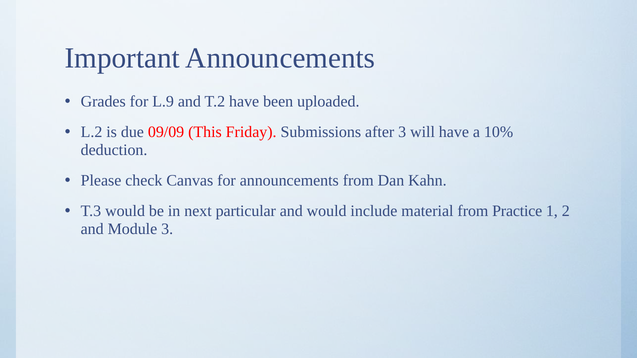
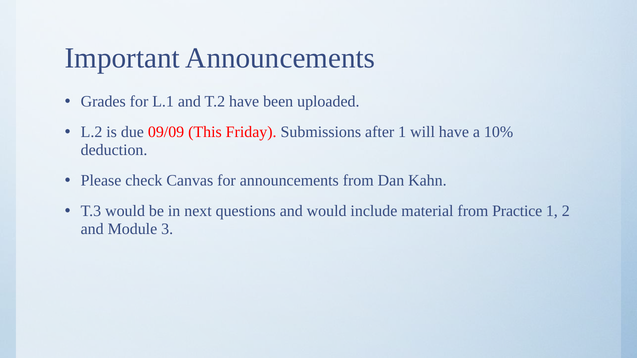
L.9: L.9 -> L.1 (163, 101)
after 3: 3 -> 1 (402, 132)
particular: particular -> questions (246, 211)
